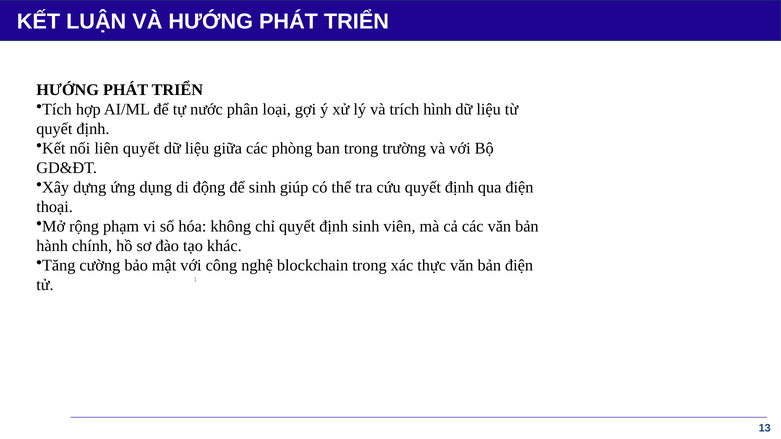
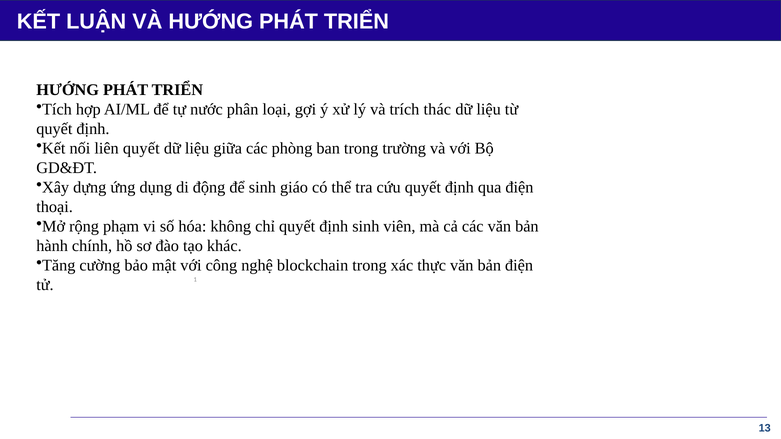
hình: hình -> thác (437, 110)
giúp: giúp -> giáo (294, 188)
